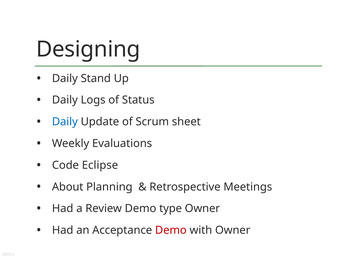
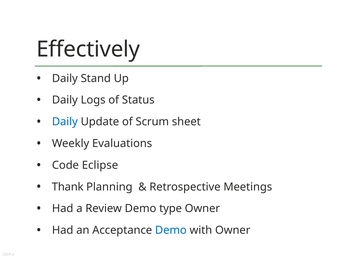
Designing: Designing -> Effectively (88, 50)
About: About -> Thank (68, 187)
Demo colour: red -> blue (171, 231)
